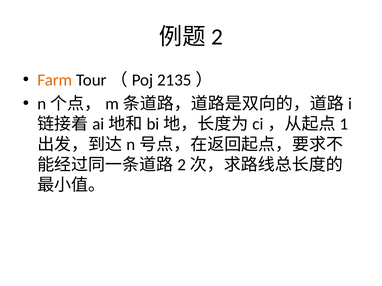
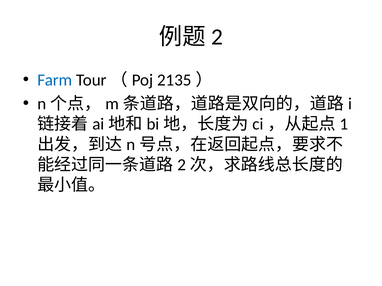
Farm colour: orange -> blue (55, 80)
